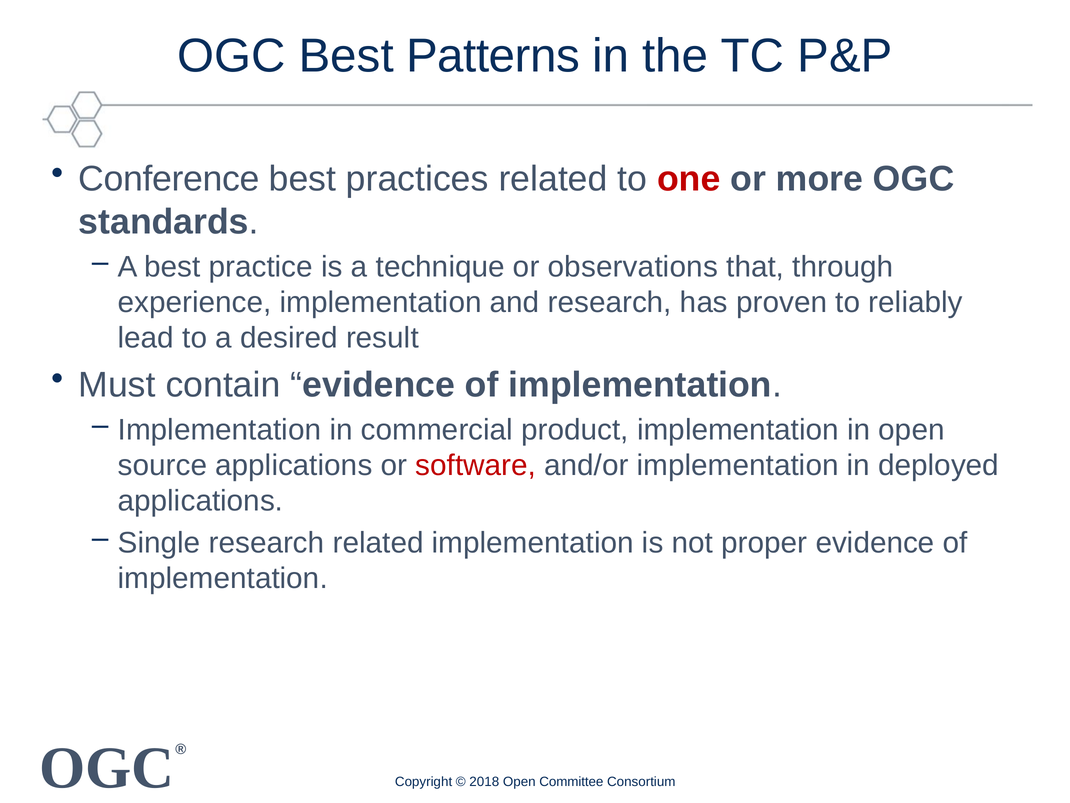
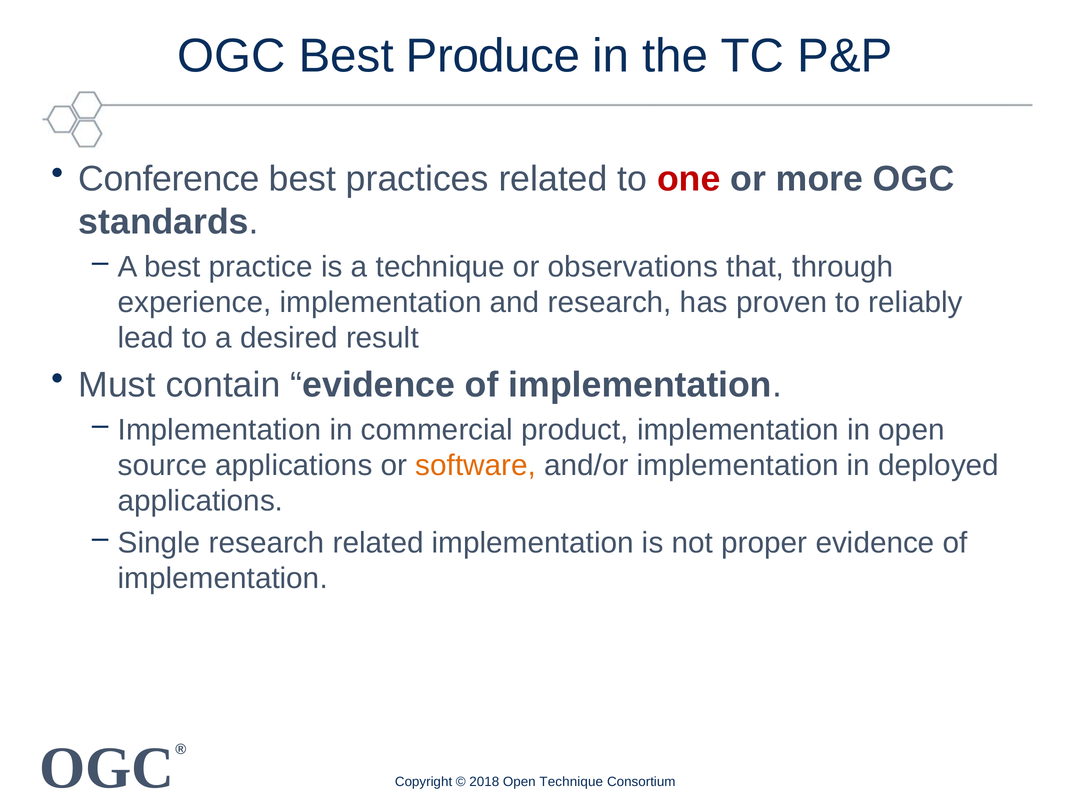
Patterns: Patterns -> Produce (493, 56)
software colour: red -> orange (476, 465)
Open Committee: Committee -> Technique (571, 781)
